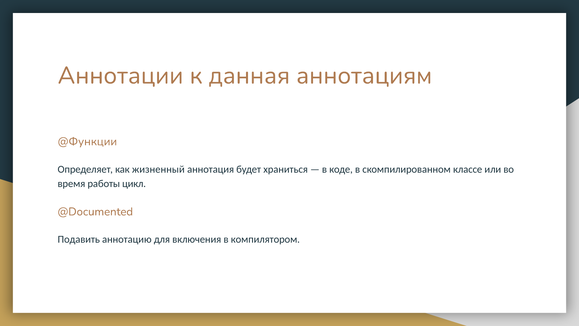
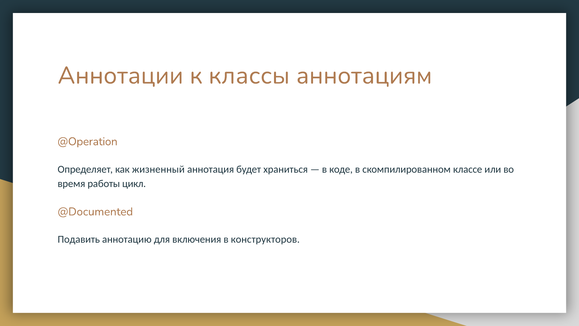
данная: данная -> классы (249, 75)
@Функции: @Функции -> @Operation (88, 141)
компилятором: компилятором -> конструкторов (265, 239)
